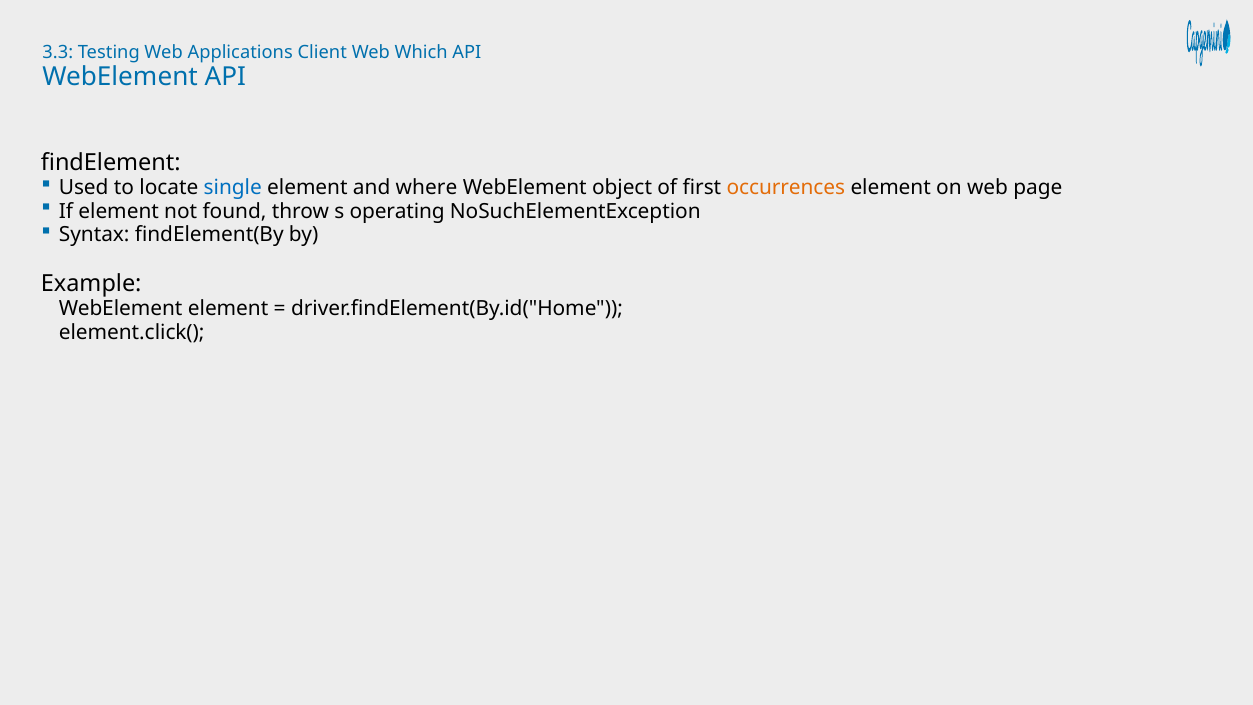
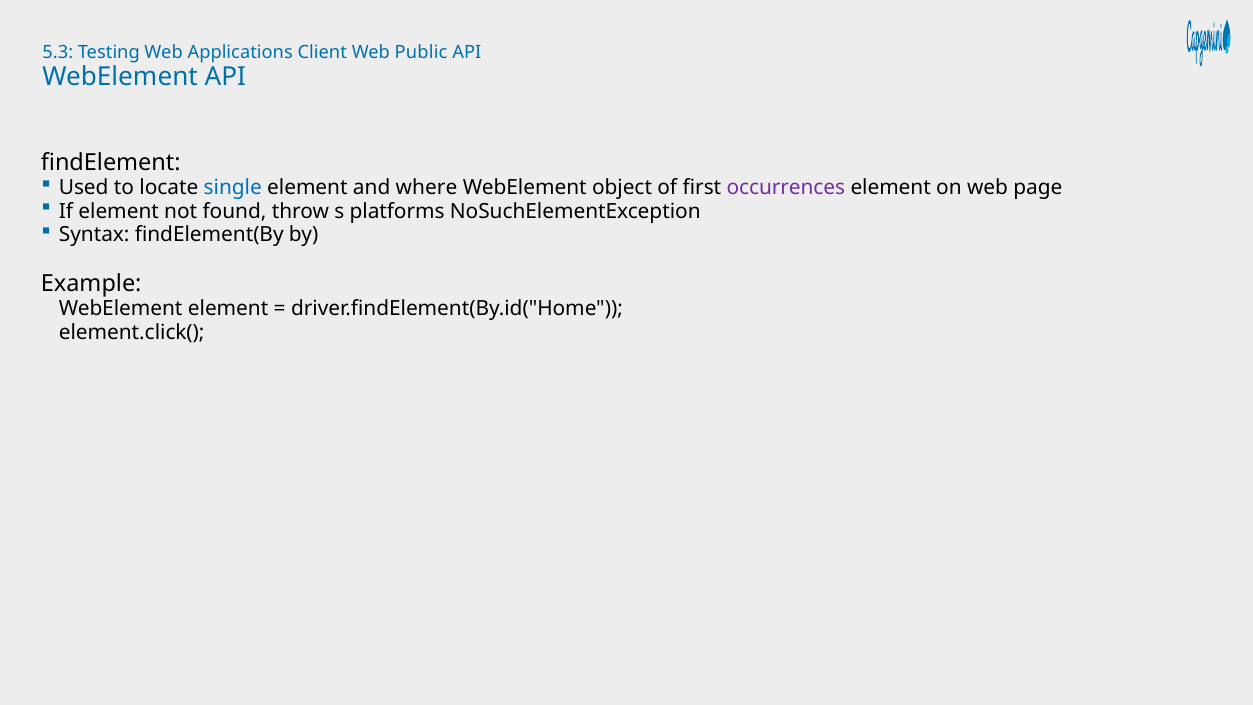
3.3: 3.3 -> 5.3 (58, 53)
Which: Which -> Public (421, 53)
occurrences colour: orange -> purple (786, 188)
operating: operating -> platforms (397, 211)
